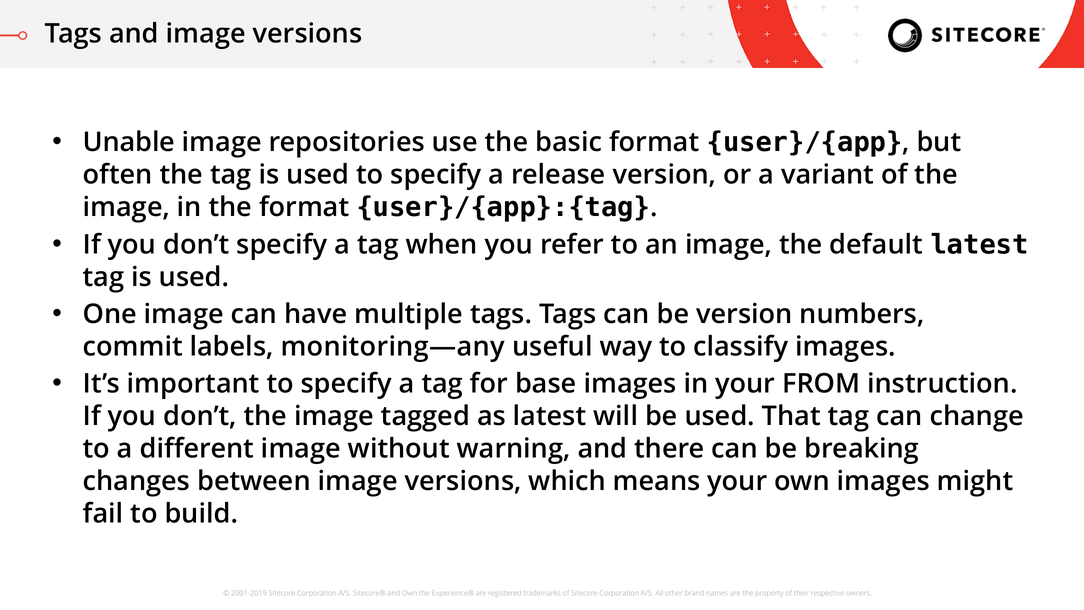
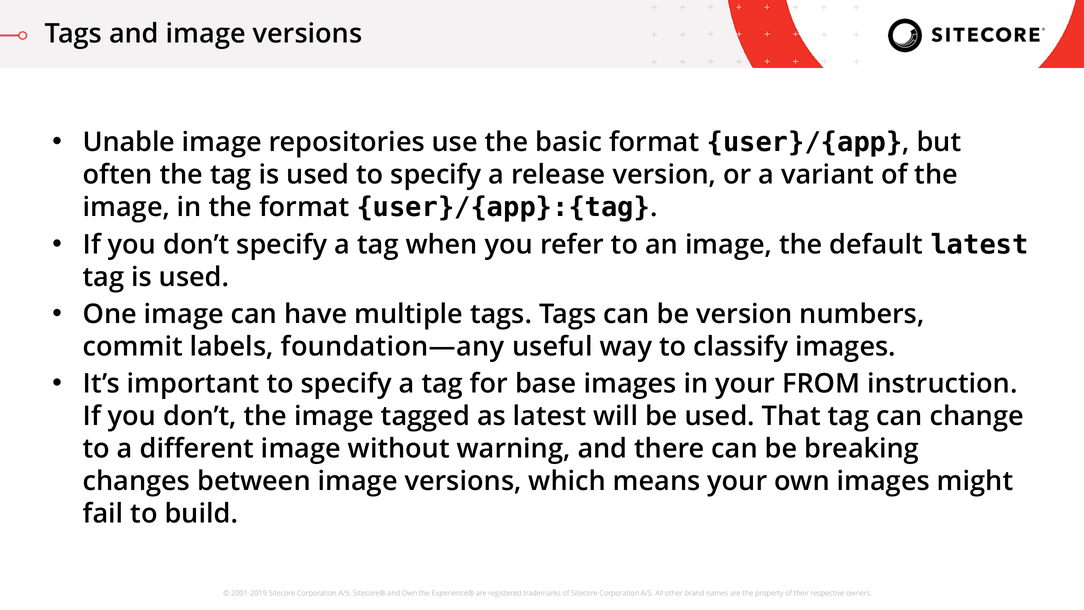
monitoring—any: monitoring—any -> foundation—any (393, 347)
